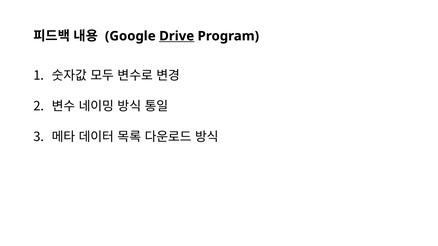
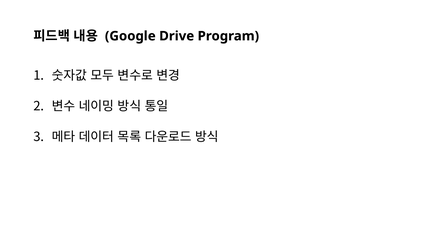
Drive underline: present -> none (177, 36)
